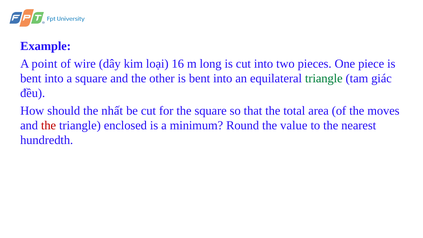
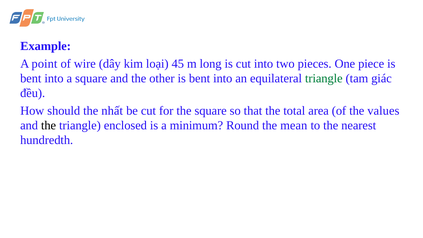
16: 16 -> 45 (178, 64)
moves: moves -> values (383, 111)
the colour: red -> black (49, 125)
value: value -> mean (294, 125)
